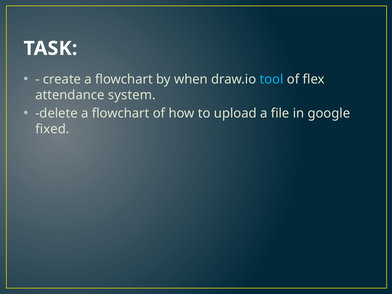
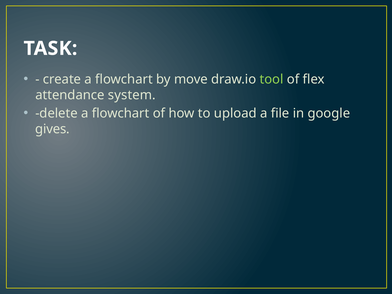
when: when -> move (191, 79)
tool colour: light blue -> light green (272, 79)
fixed: fixed -> gives (52, 129)
